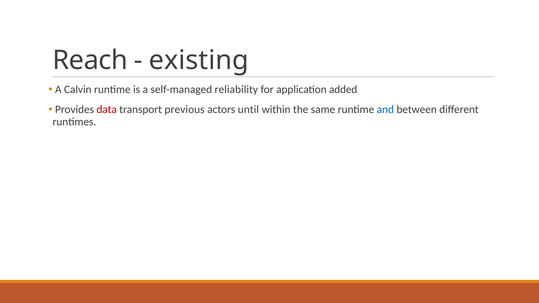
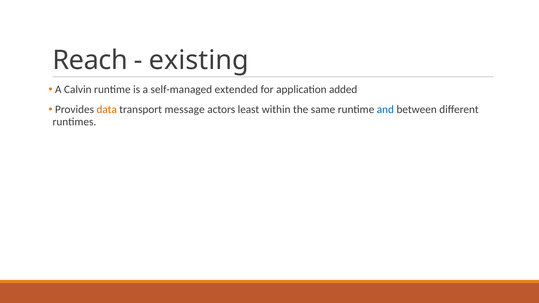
reliability: reliability -> extended (236, 90)
data colour: red -> orange (107, 110)
previous: previous -> message (185, 110)
until: until -> least (248, 110)
